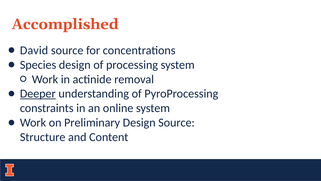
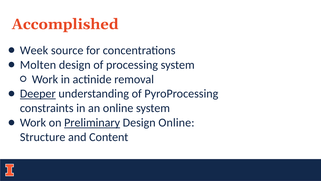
David: David -> Week (34, 50)
Species: Species -> Molten (38, 65)
Preliminary underline: none -> present (92, 122)
Design Source: Source -> Online (176, 122)
